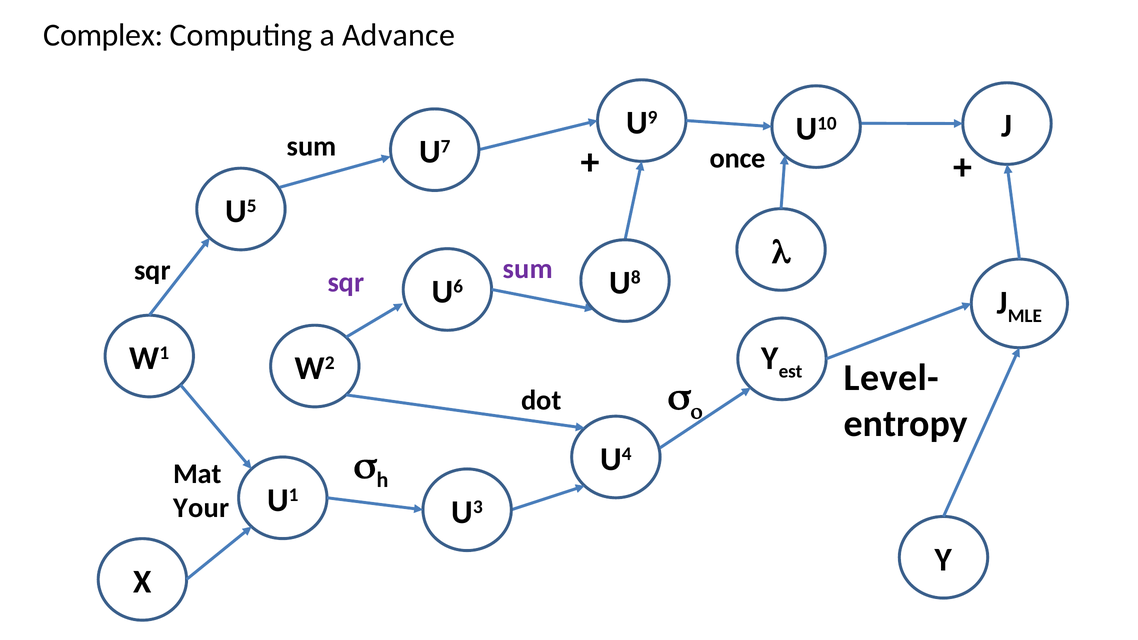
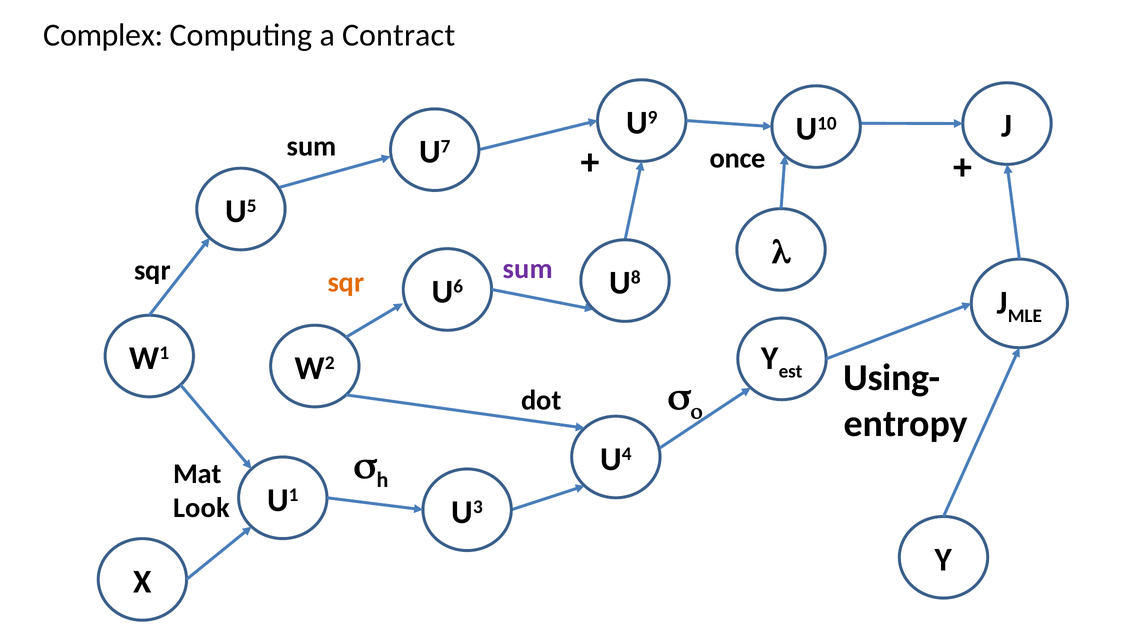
Advance: Advance -> Contract (399, 35)
sqr colour: purple -> orange (346, 282)
Level-: Level- -> Using- (892, 378)
Your: Your -> Look (202, 508)
